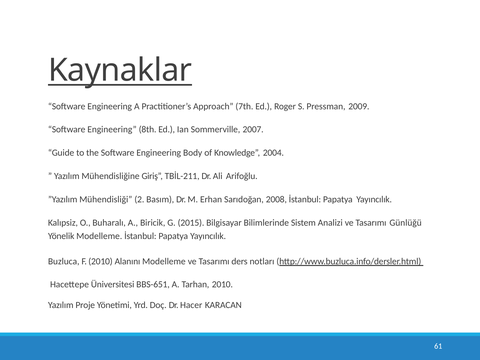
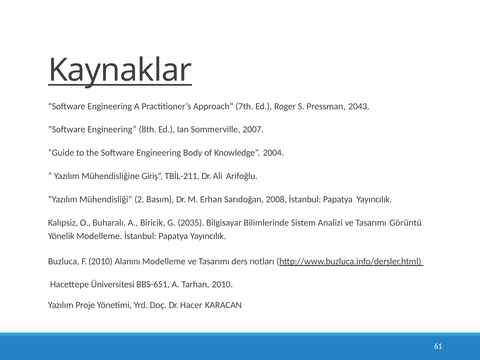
2009: 2009 -> 2043 (359, 106)
2015: 2015 -> 2035 (191, 223)
Günlüğü: Günlüğü -> Görüntü (406, 223)
